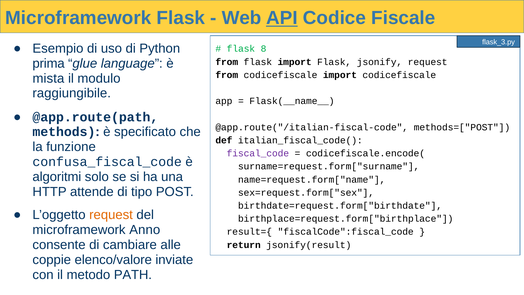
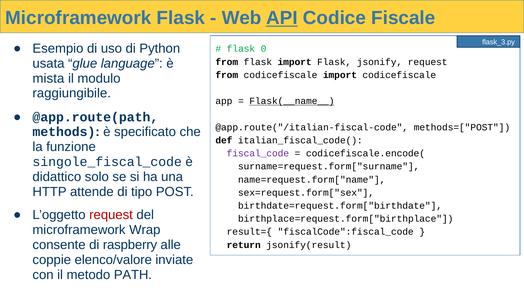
8: 8 -> 0 (264, 49)
prima: prima -> usata (48, 63)
Flask(__name__ underline: none -> present (292, 101)
confusa_fiscal_code: confusa_fiscal_code -> singole_fiscal_code (107, 162)
algoritmi: algoritmi -> didattico (57, 177)
request colour: orange -> red (111, 215)
Anno: Anno -> Wrap (145, 230)
cambiare: cambiare -> raspberry (130, 245)
